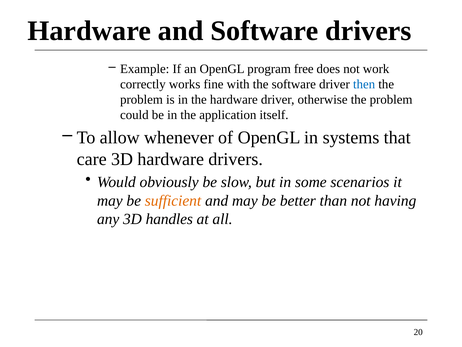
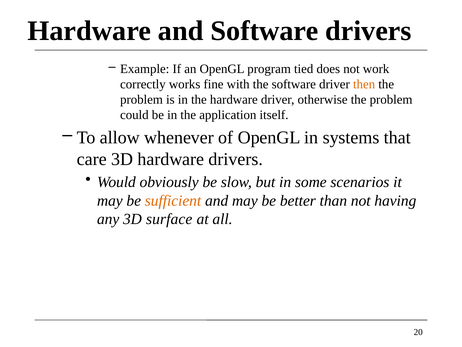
free: free -> tied (304, 69)
then colour: blue -> orange (364, 84)
handles: handles -> surface (169, 219)
